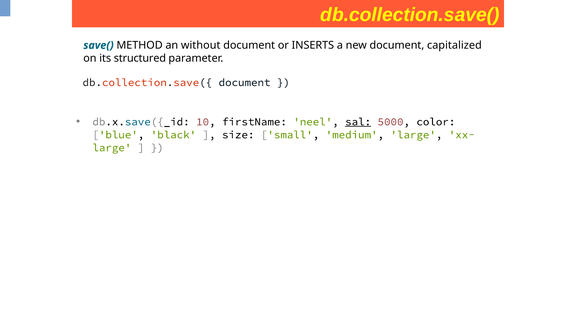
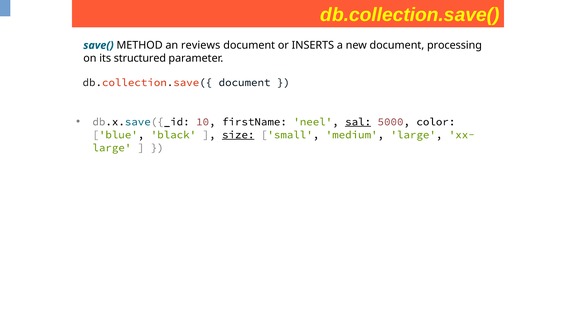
without: without -> reviews (201, 45)
capitalized: capitalized -> processing (454, 45)
size underline: none -> present (238, 135)
